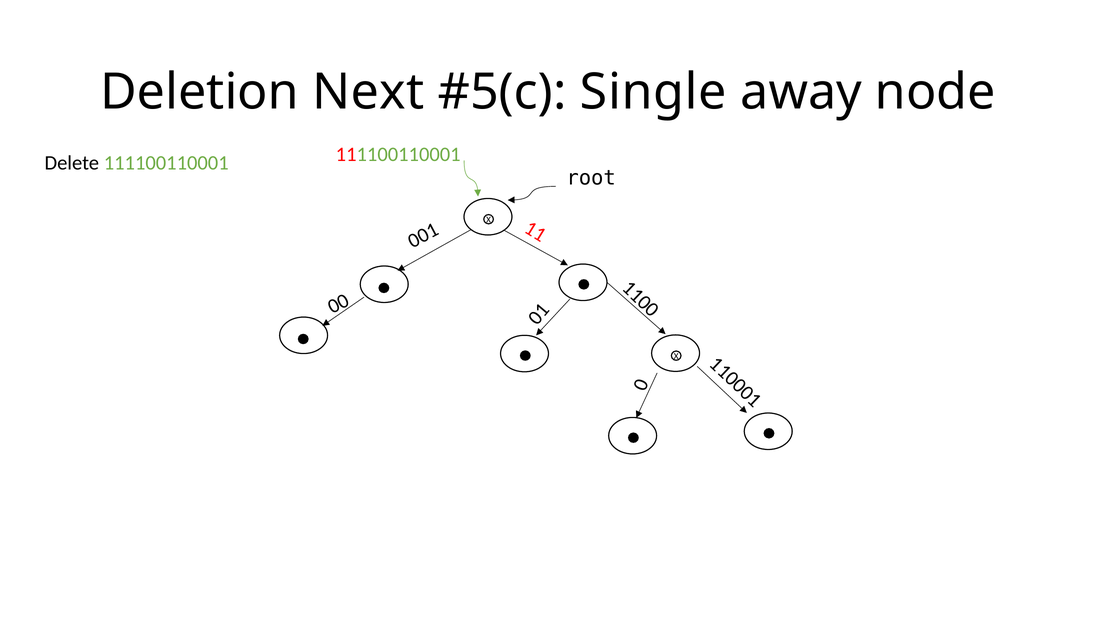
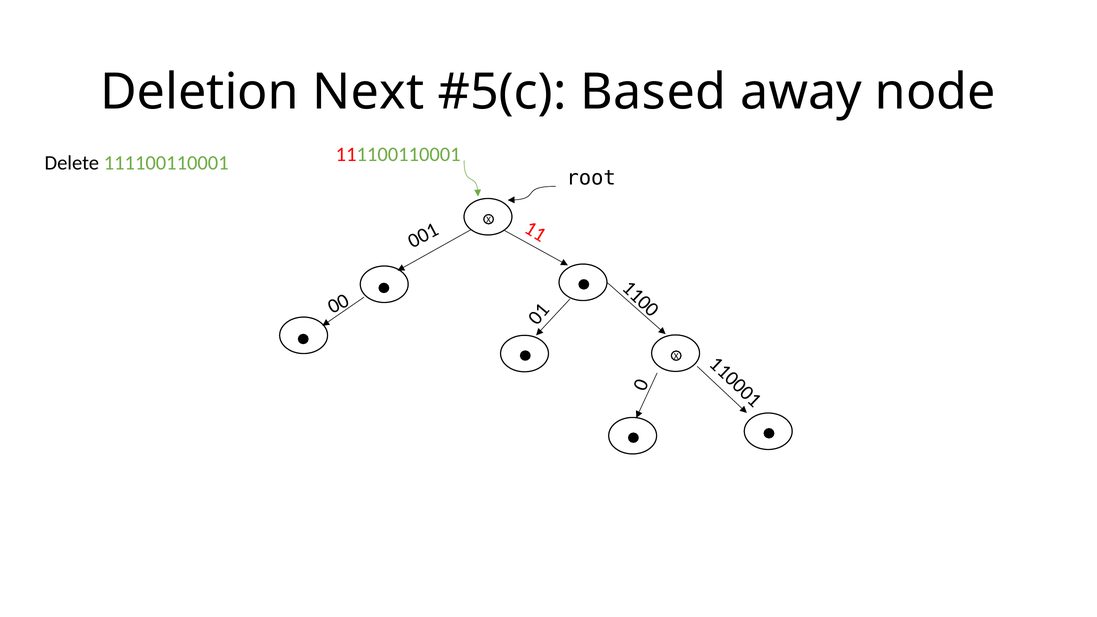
Single: Single -> Based (653, 92)
